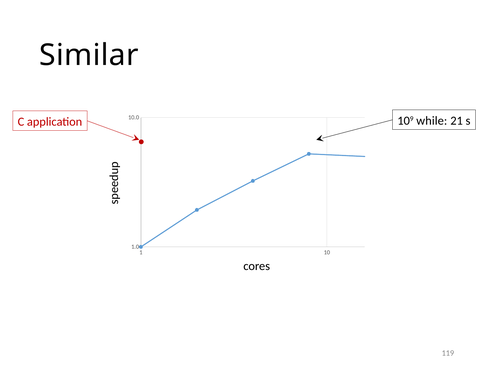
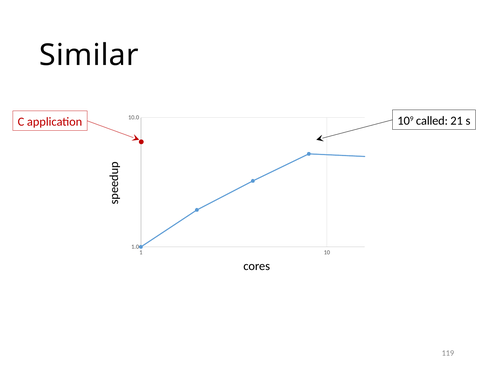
while: while -> called (432, 121)
